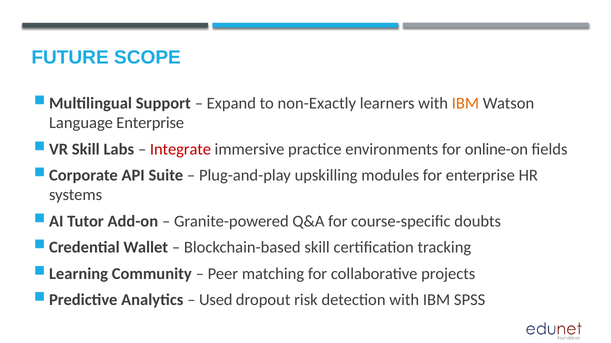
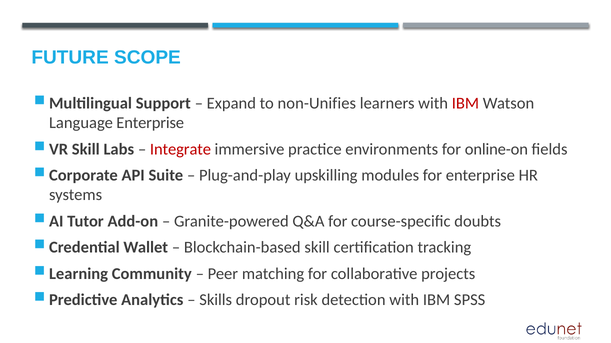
non-Exactly: non-Exactly -> non-Unifies (317, 104)
IBM colour: orange -> red (465, 104)
Used: Used -> Skills (216, 301)
